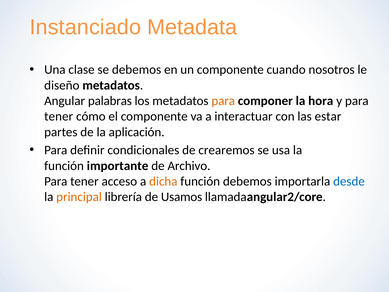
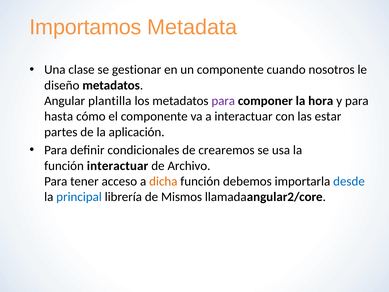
Instanciado: Instanciado -> Importamos (85, 27)
se debemos: debemos -> gestionar (137, 70)
palabras: palabras -> plantilla (110, 101)
para colour: orange -> purple (223, 101)
tener: tener -> hasta (59, 116)
función importante: importante -> interactuar (118, 166)
principal colour: orange -> blue (79, 197)
Usamos: Usamos -> Mismos (182, 197)
